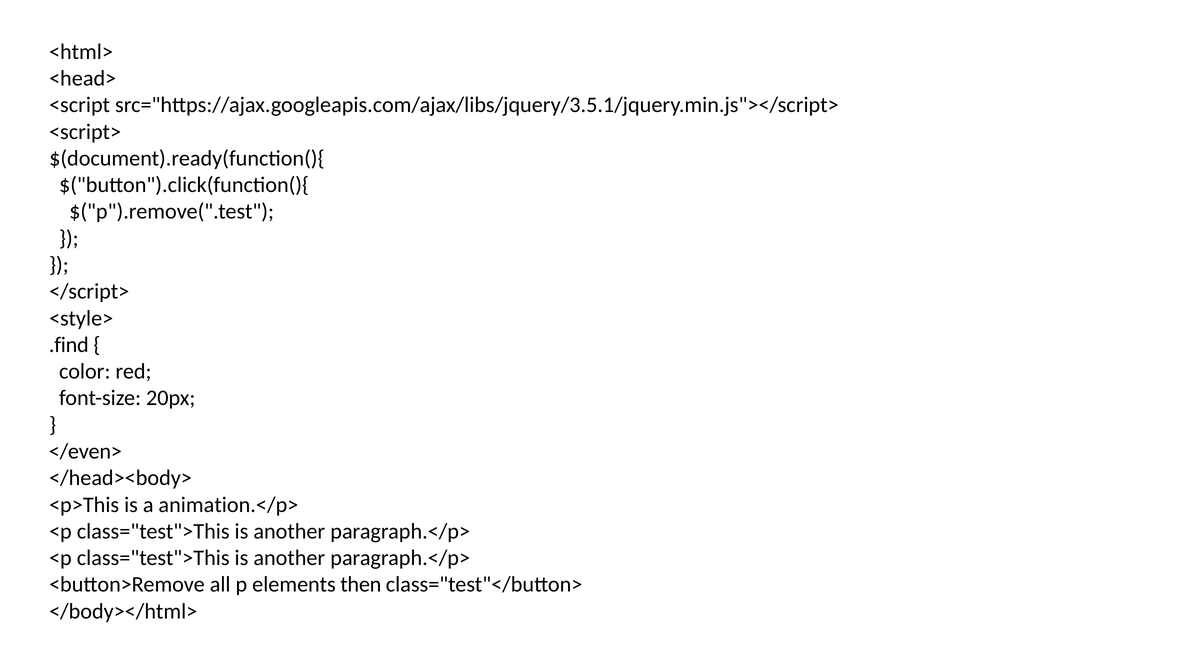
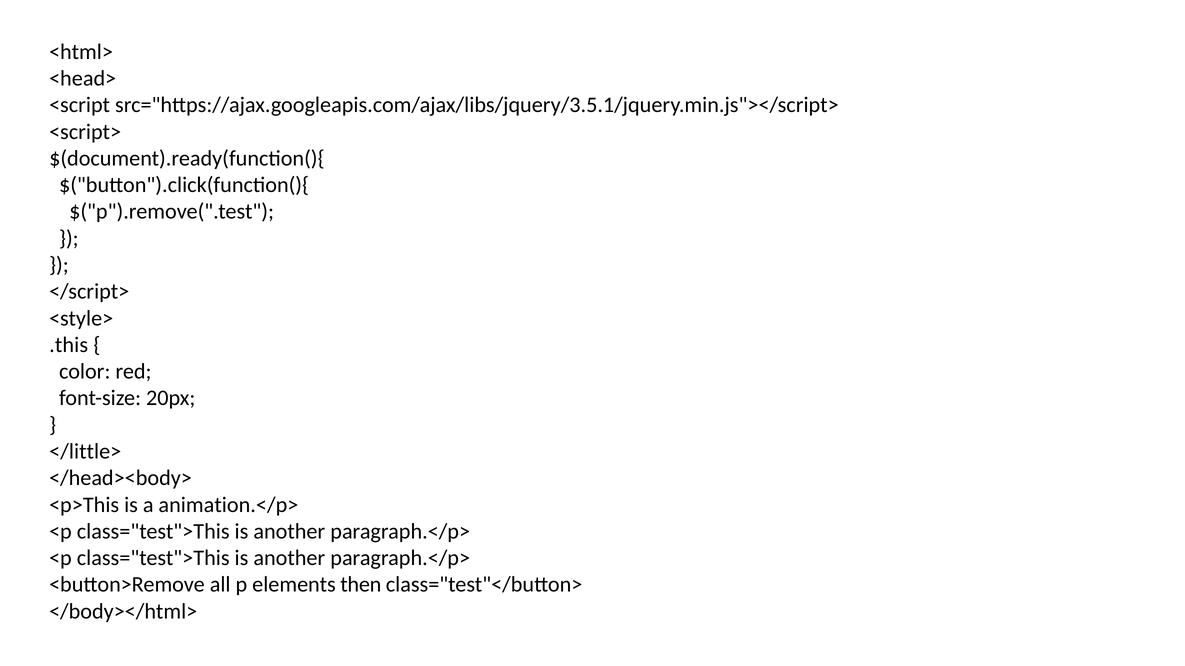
.find: .find -> .this (69, 345)
</even>: </even> -> </little> (85, 452)
